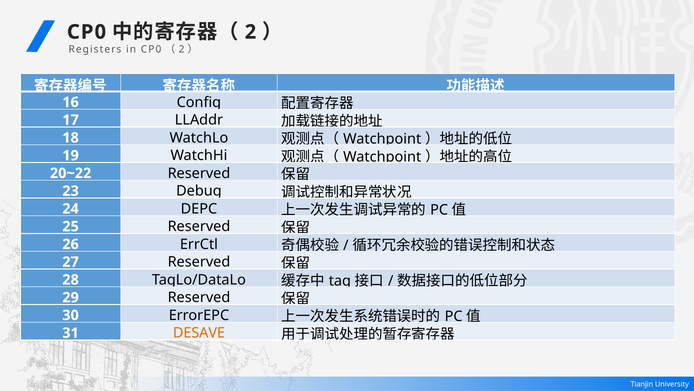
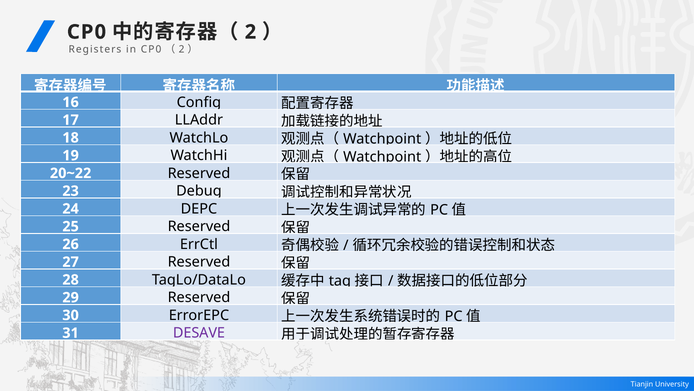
DESAVE colour: orange -> purple (199, 333)
